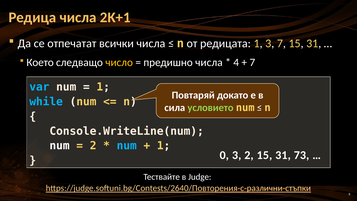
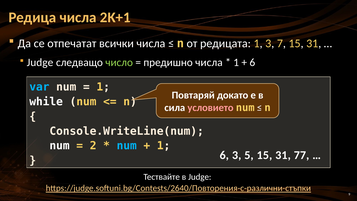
Което: Което -> Judge (40, 62)
число colour: yellow -> light green (119, 62)
4: 4 -> 1 (236, 62)
7: 7 -> 6 (252, 62)
while colour: light blue -> white (46, 102)
условието colour: light green -> pink (210, 108)
0: 0 -> 6 (224, 155)
3 2: 2 -> 5 (249, 155)
73: 73 -> 77 (302, 155)
